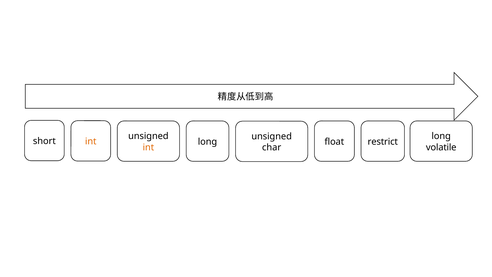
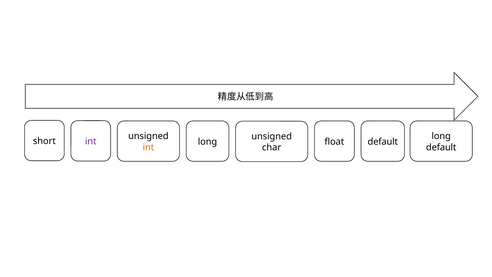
int colour: orange -> purple (91, 141)
float restrict: restrict -> default (383, 142)
volatile: volatile -> default (441, 147)
